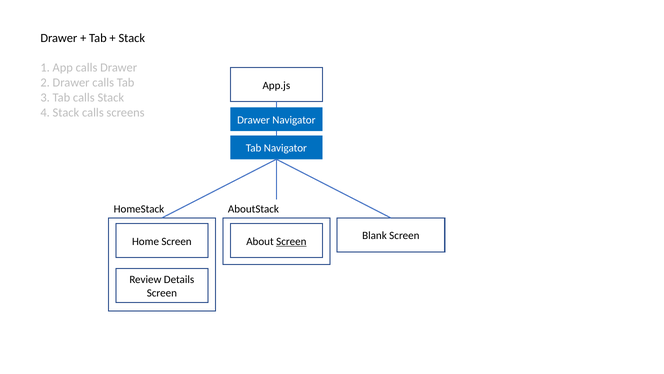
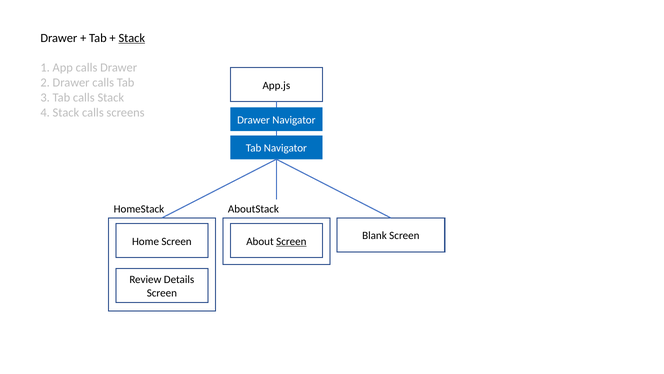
Stack underline: none -> present (132, 38)
